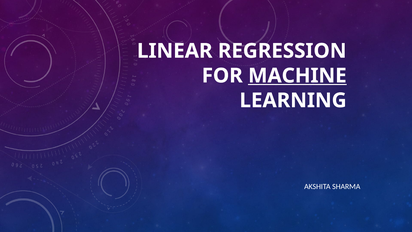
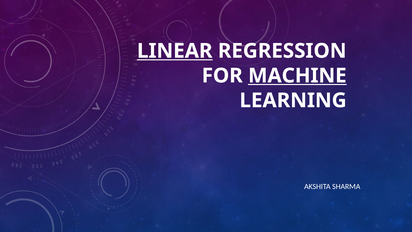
LINEAR underline: none -> present (175, 51)
